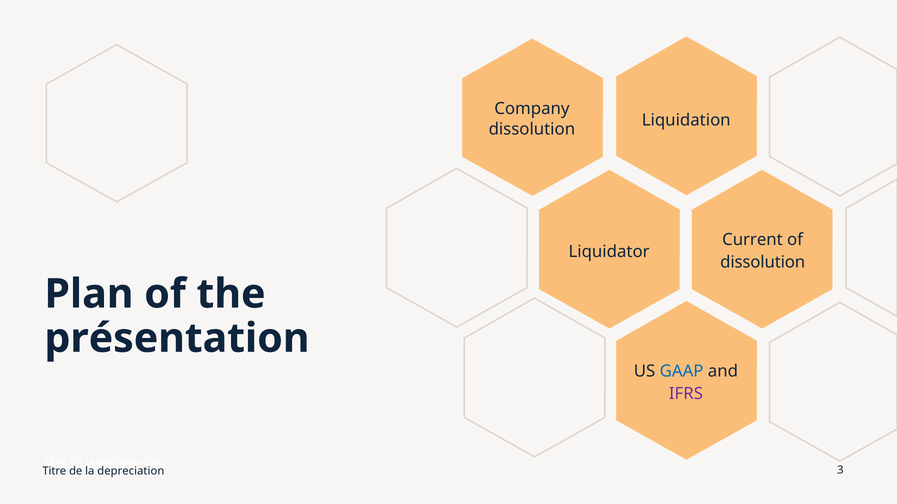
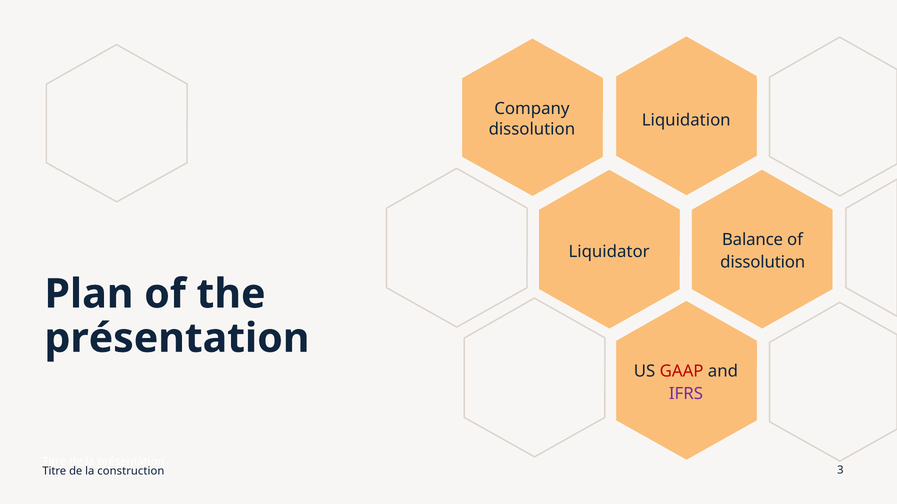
Current: Current -> Balance (753, 240)
GAAP colour: blue -> red (682, 371)
depreciation: depreciation -> construction (131, 472)
